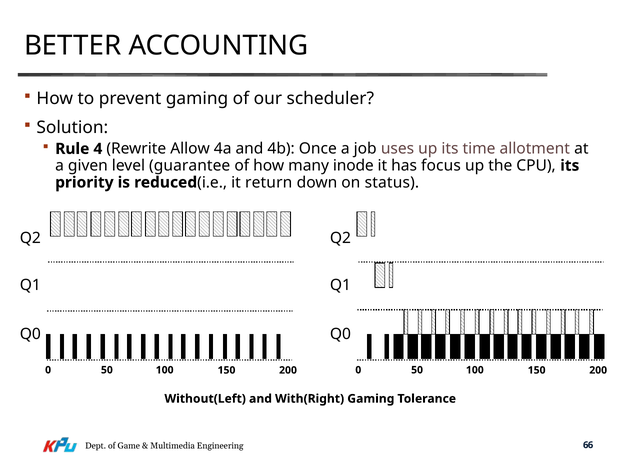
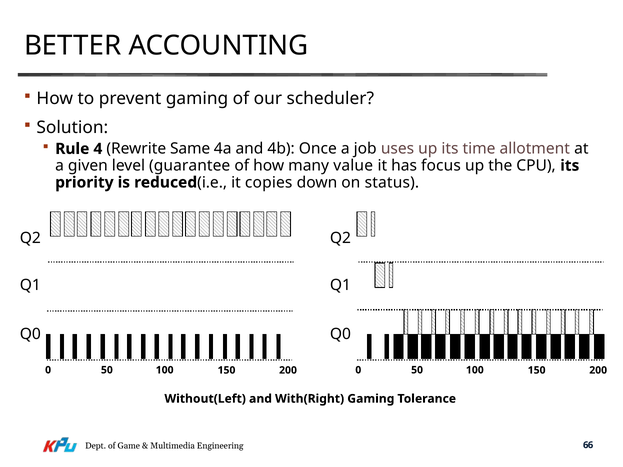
Allow: Allow -> Same (190, 149)
inode: inode -> value (353, 166)
return: return -> copies (269, 183)
